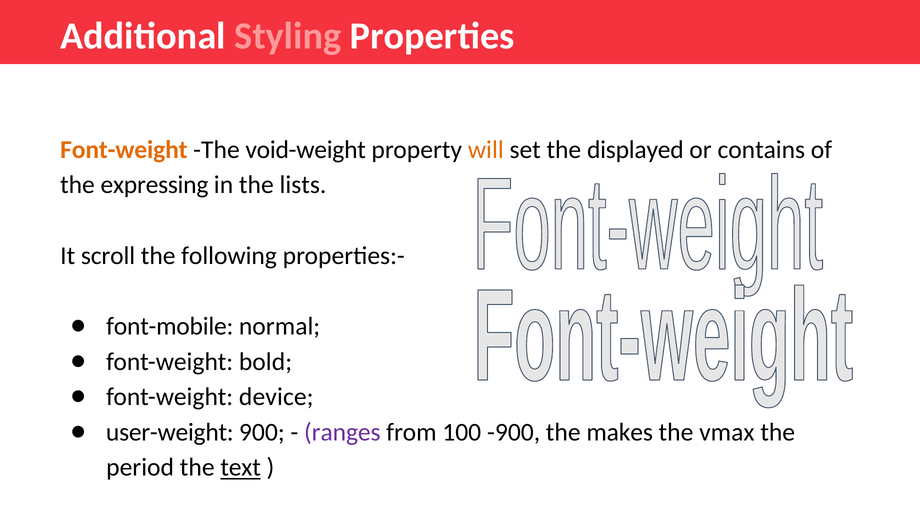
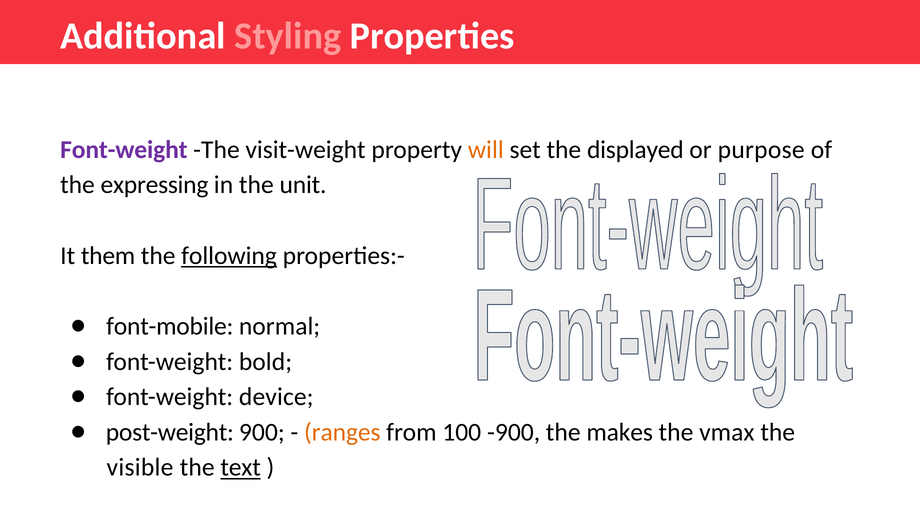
Font-weight colour: orange -> purple (124, 150)
void-weight: void-weight -> visit-weight (306, 150)
contains: contains -> purpose (761, 150)
lists: lists -> unit (303, 185)
scroll: scroll -> them (108, 255)
following underline: none -> present (229, 255)
user-weight: user-weight -> post-weight (170, 432)
ranges colour: purple -> orange (342, 432)
period: period -> visible (140, 467)
